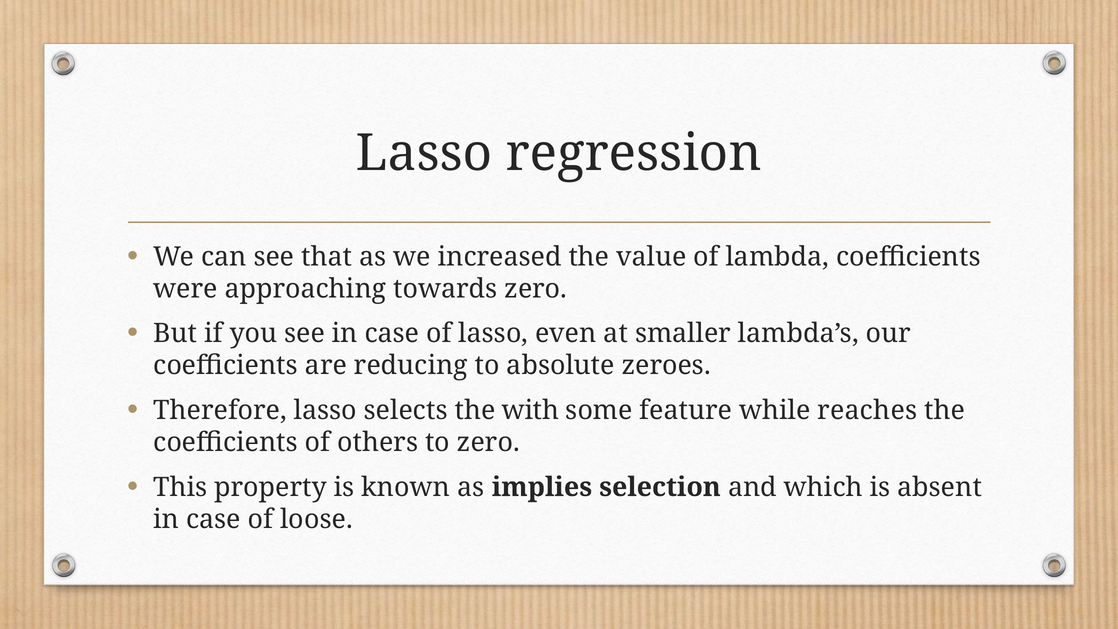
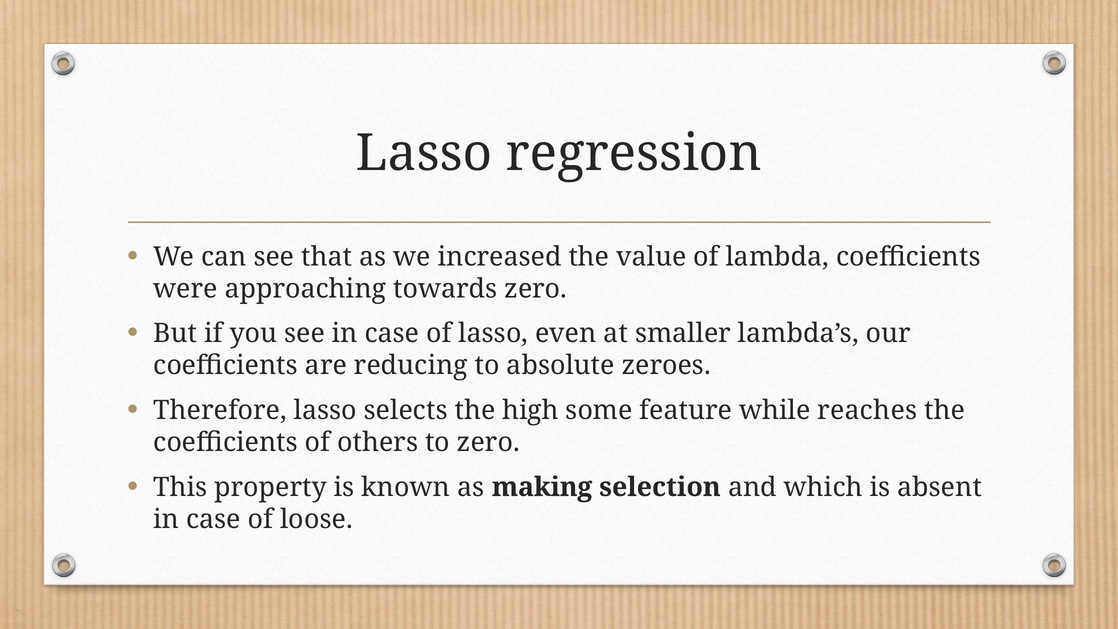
with: with -> high (530, 410)
implies: implies -> making (542, 487)
